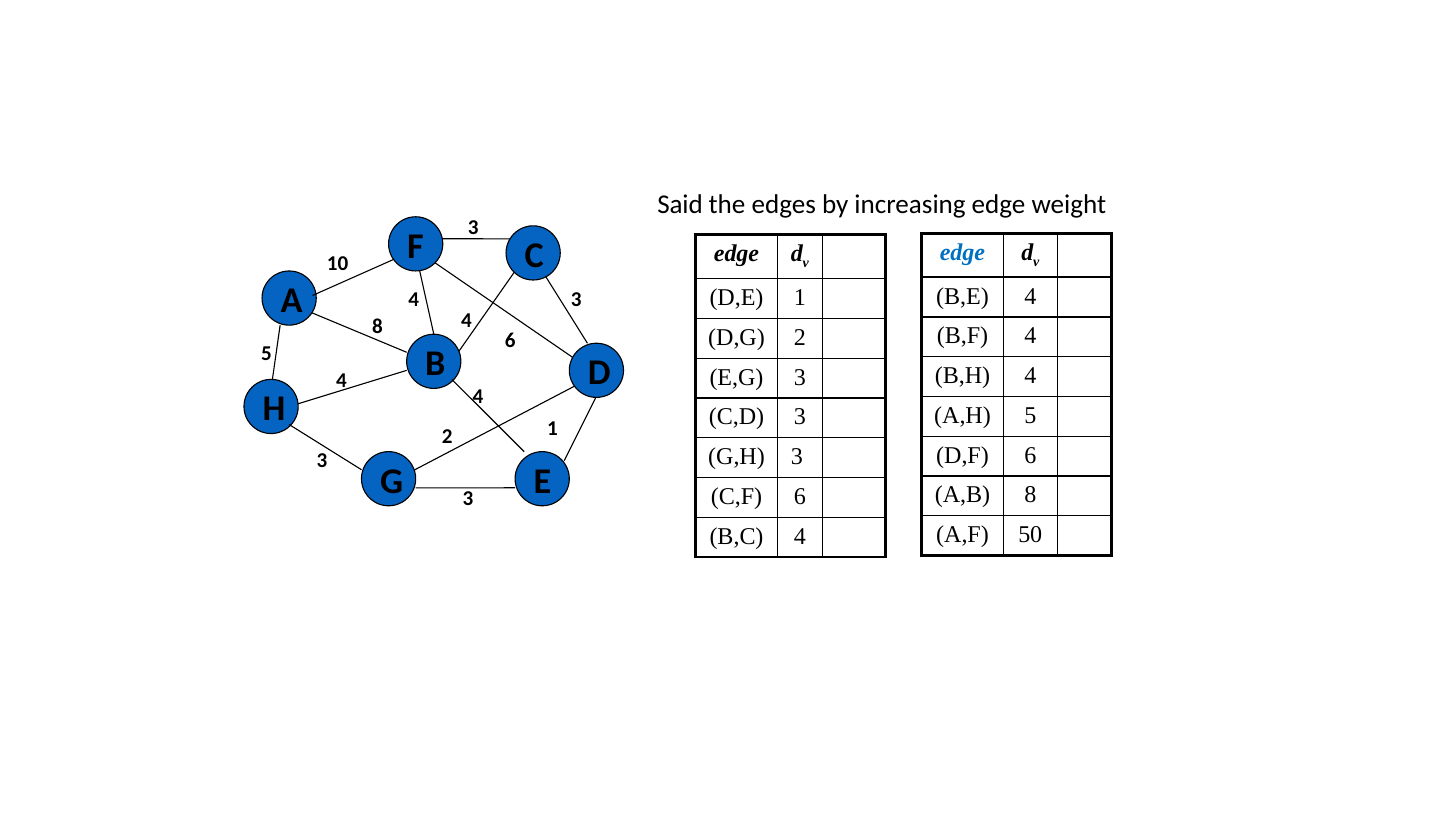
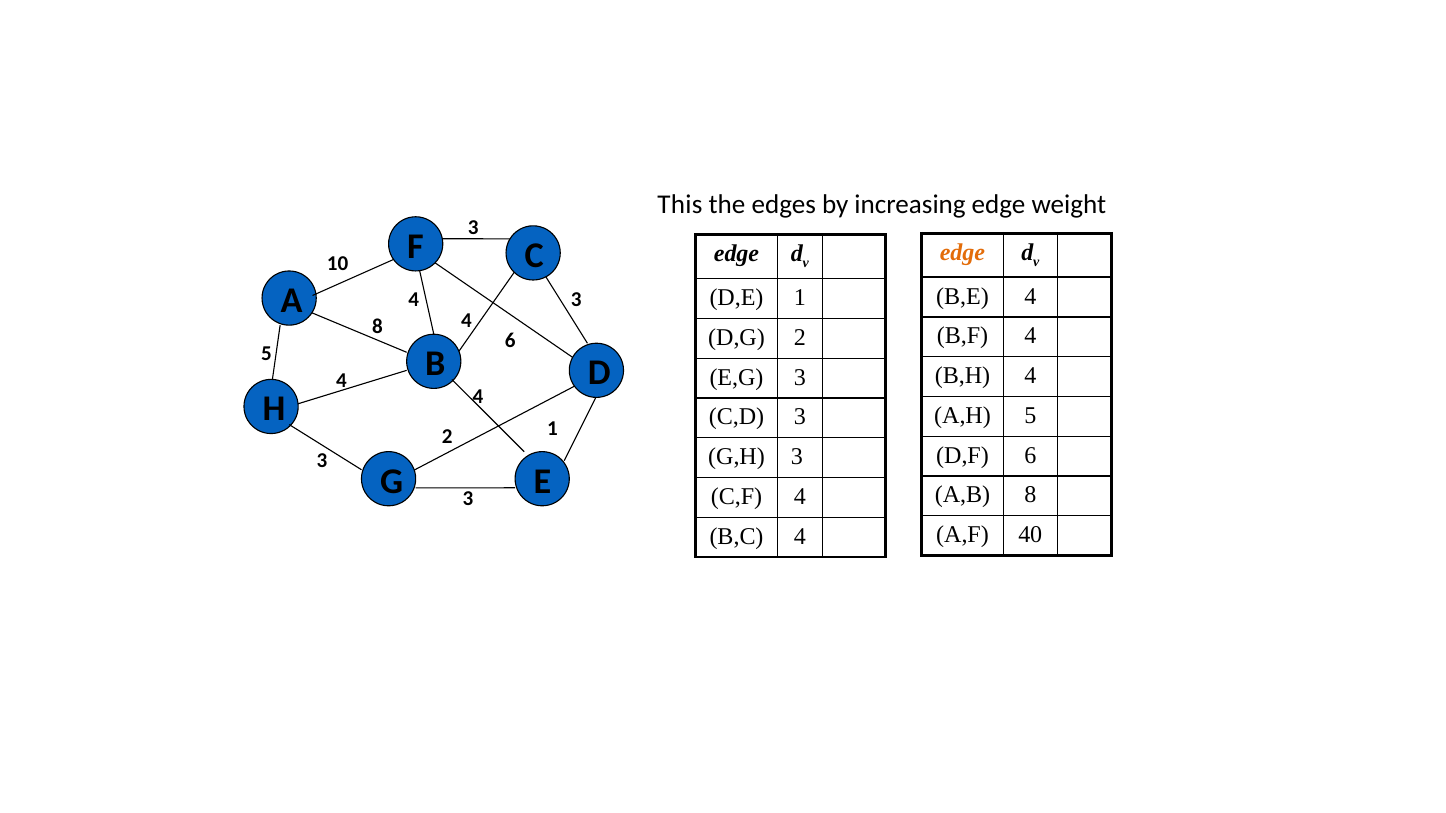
Said: Said -> This (680, 204)
edge colour: blue -> orange (962, 252)
C,F 6: 6 -> 4 (800, 497)
50: 50 -> 40 (1030, 535)
